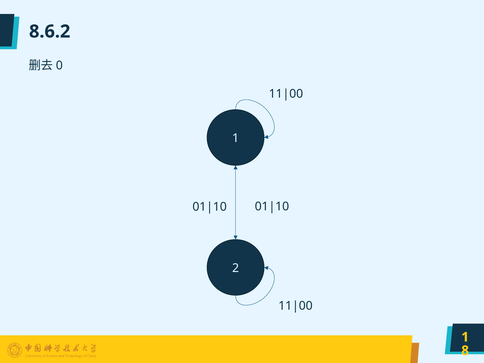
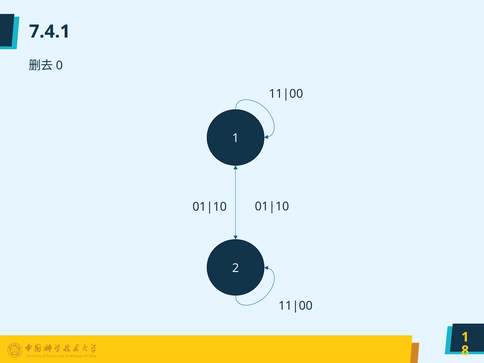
8.6.2: 8.6.2 -> 7.4.1 (50, 32)
